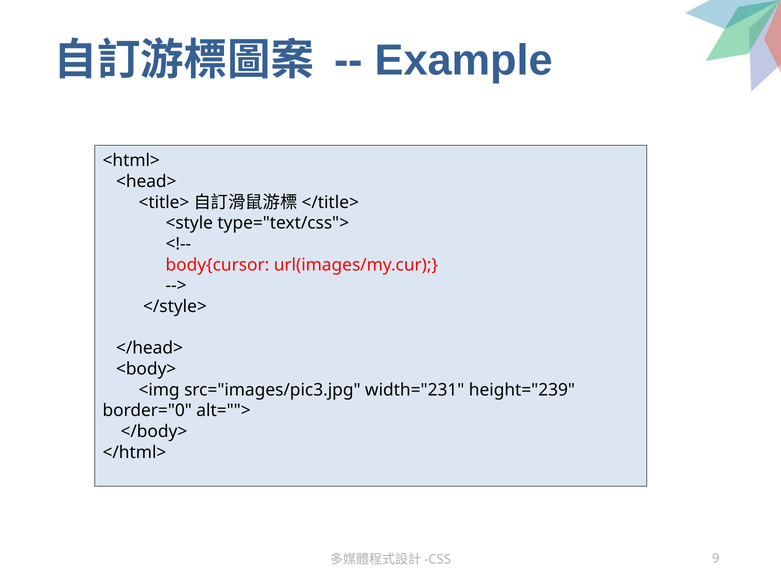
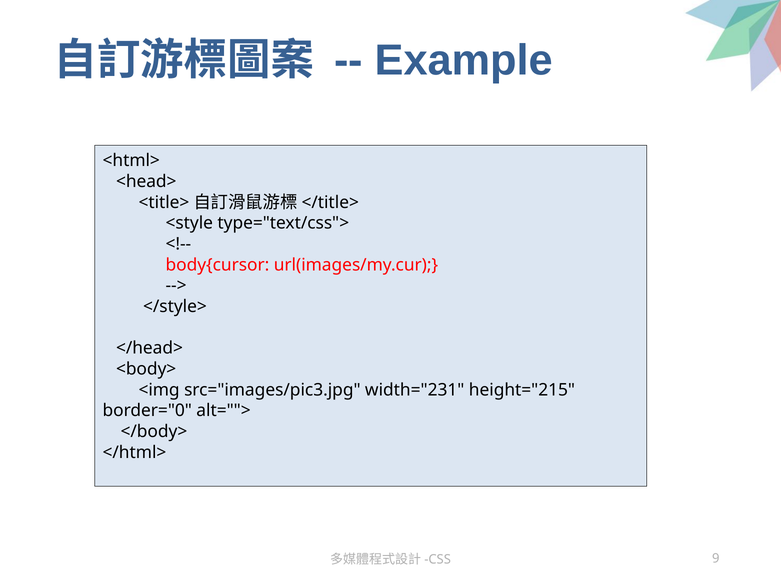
height="239: height="239 -> height="215 (522, 390)
